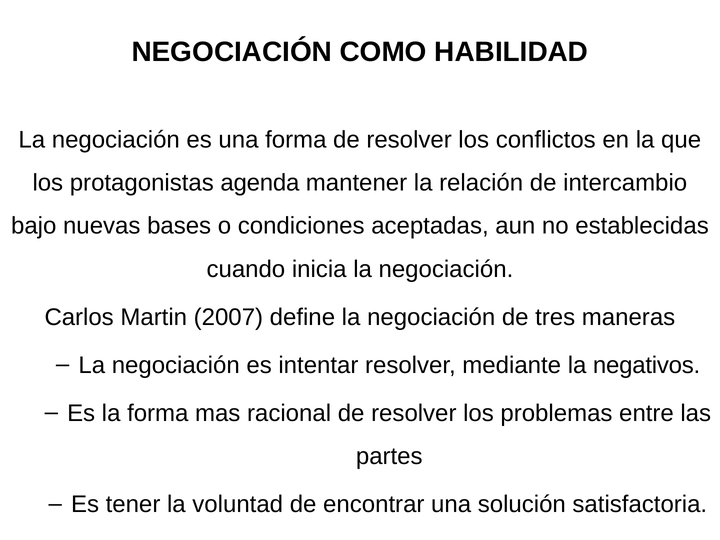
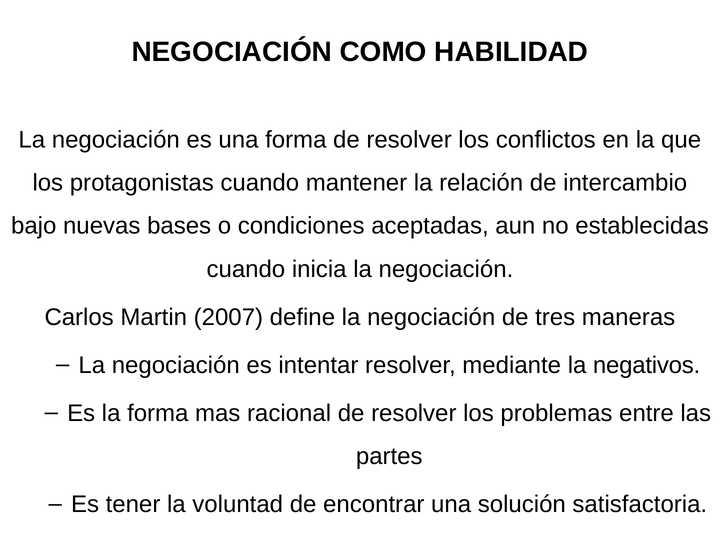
protagonistas agenda: agenda -> cuando (260, 183)
